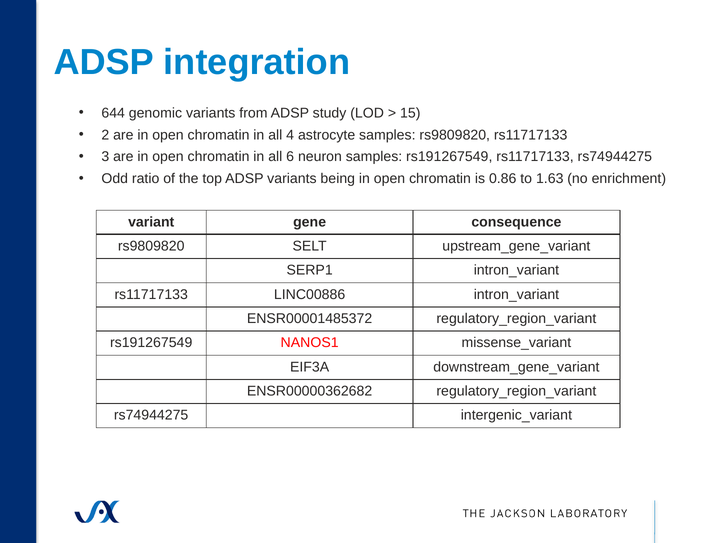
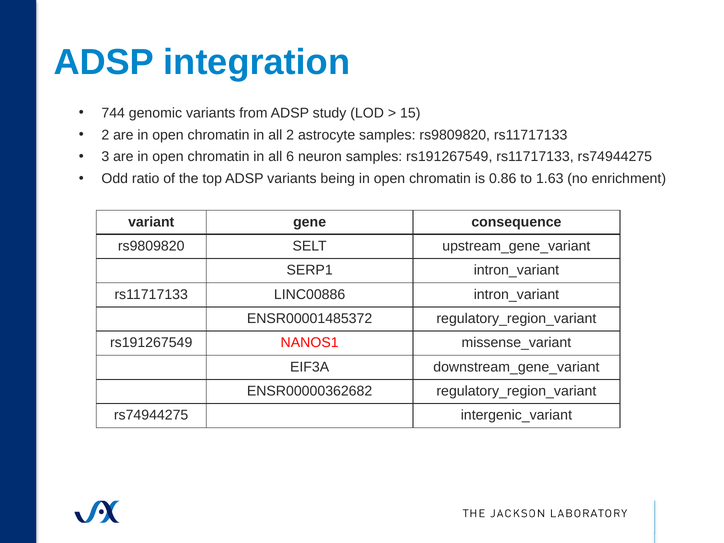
644: 644 -> 744 (113, 113)
all 4: 4 -> 2 (290, 135)
